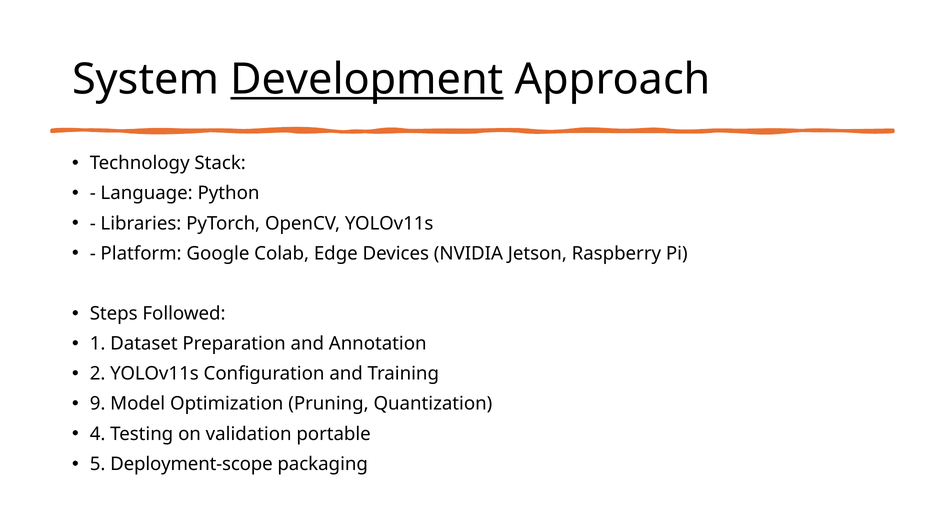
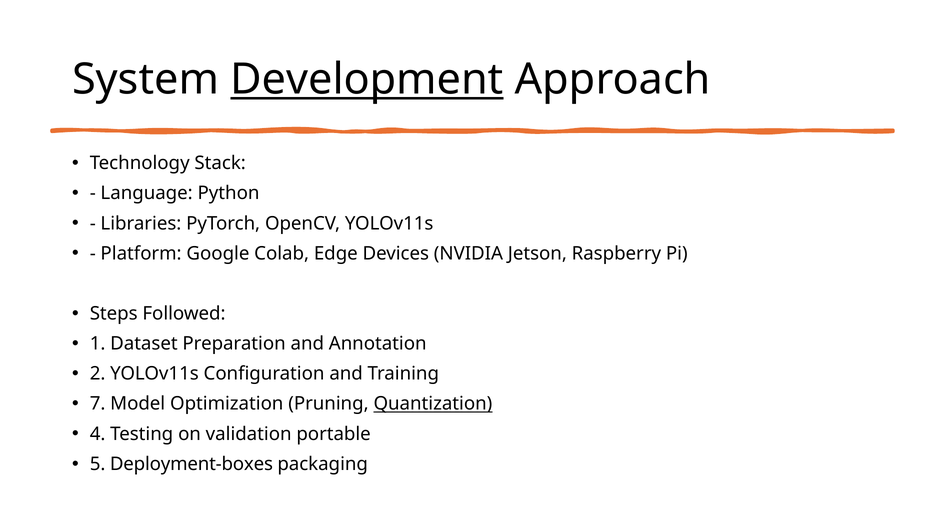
9: 9 -> 7 (98, 403)
Quantization underline: none -> present (433, 403)
Deployment-scope: Deployment-scope -> Deployment-boxes (191, 464)
